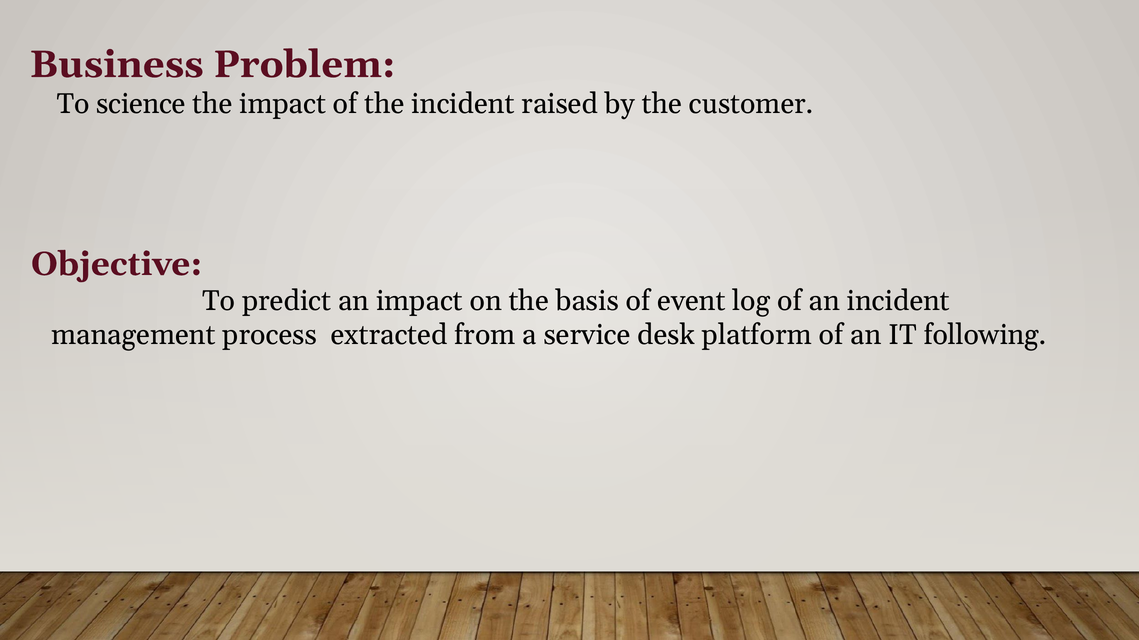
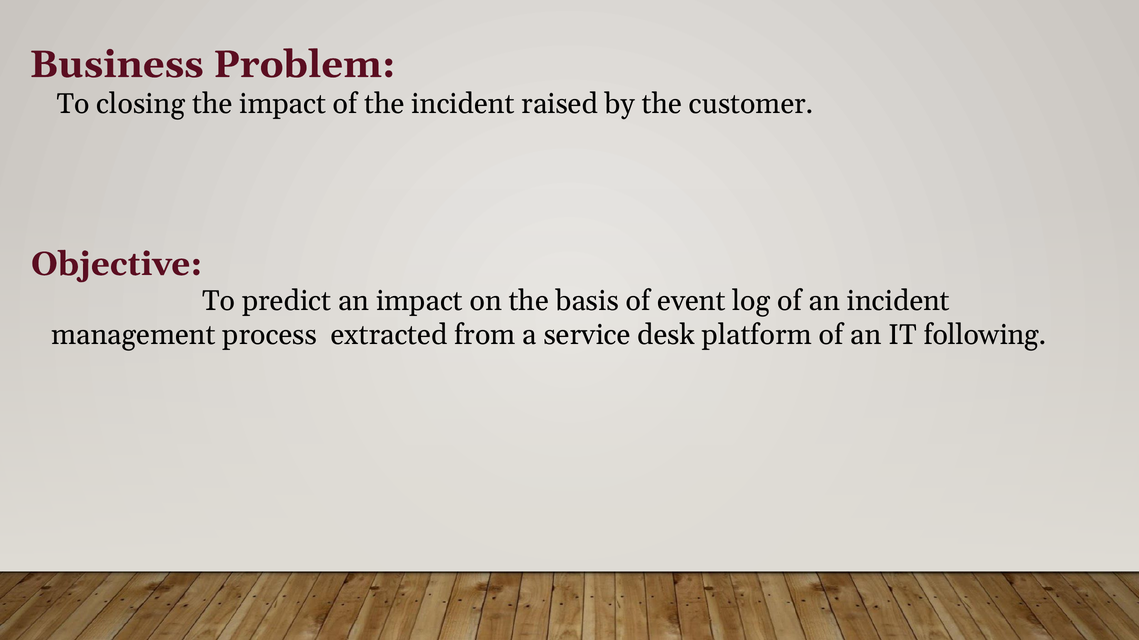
science: science -> closing (141, 104)
